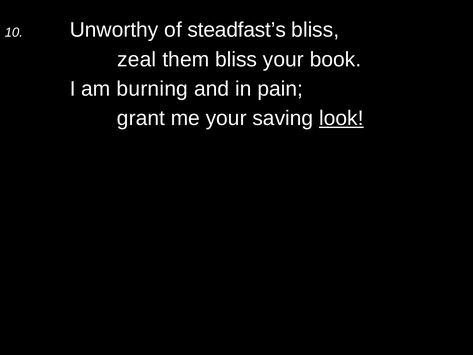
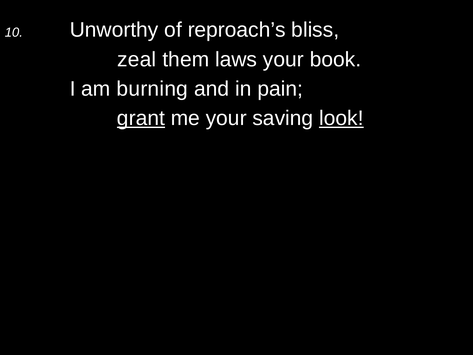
steadfast’s: steadfast’s -> reproach’s (237, 30)
them bliss: bliss -> laws (236, 59)
grant underline: none -> present (141, 118)
